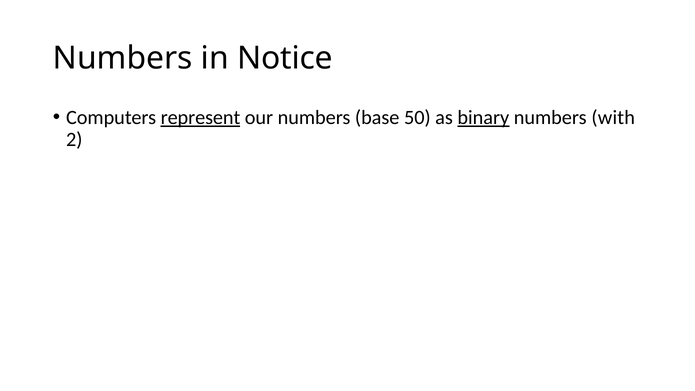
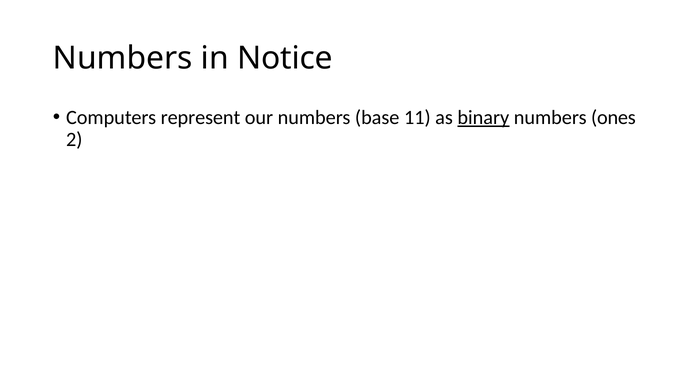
represent underline: present -> none (200, 118)
50: 50 -> 11 (417, 118)
with: with -> ones (613, 118)
